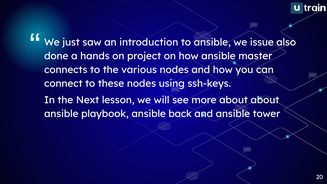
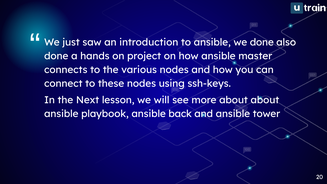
we issue: issue -> done (262, 42)
